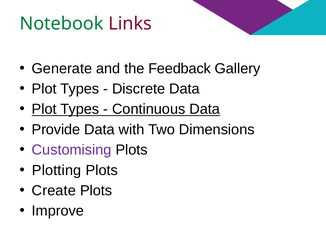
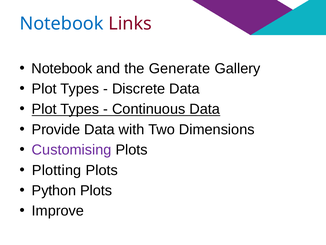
Notebook colour: green -> blue (62, 24)
Generate: Generate -> Notebook (62, 68)
Feedback: Feedback -> Generate (179, 68)
Create: Create -> Python (54, 190)
